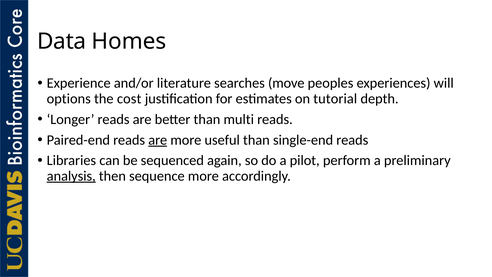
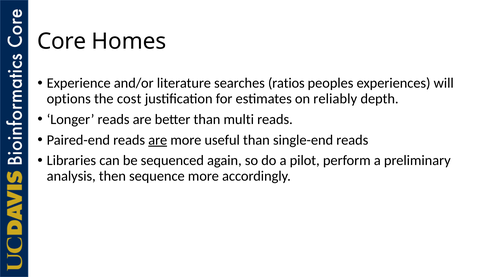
Data: Data -> Core (62, 41)
move: move -> ratios (286, 83)
tutorial: tutorial -> reliably (335, 99)
analysis underline: present -> none (71, 176)
